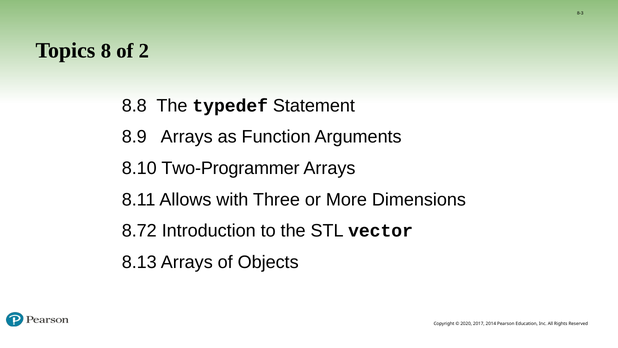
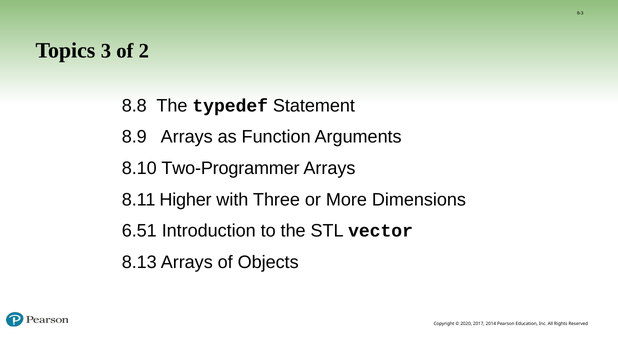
8: 8 -> 3 (106, 51)
Allows: Allows -> Higher (186, 199)
8.72: 8.72 -> 6.51 (139, 231)
